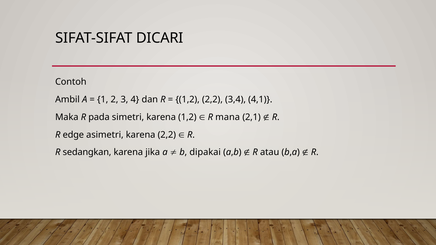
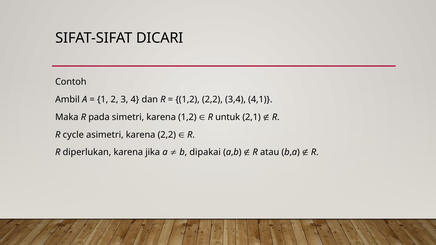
mana: mana -> untuk (228, 117)
edge: edge -> cycle (73, 135)
sedangkan: sedangkan -> diperlukan (87, 152)
